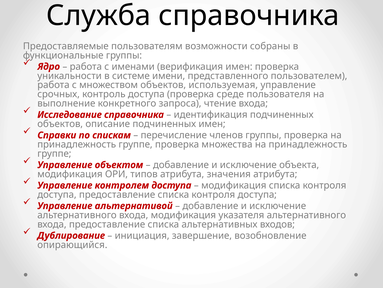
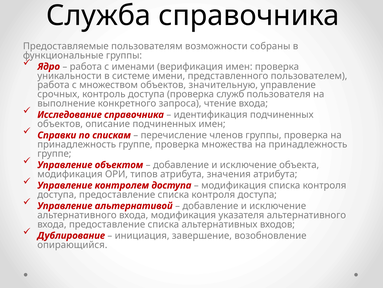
используемая: используемая -> значительную (223, 85)
среде: среде -> служб (230, 94)
